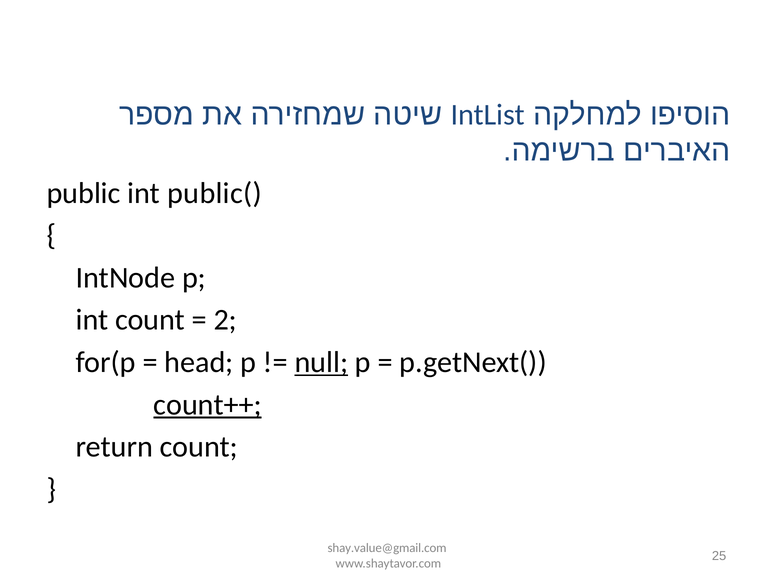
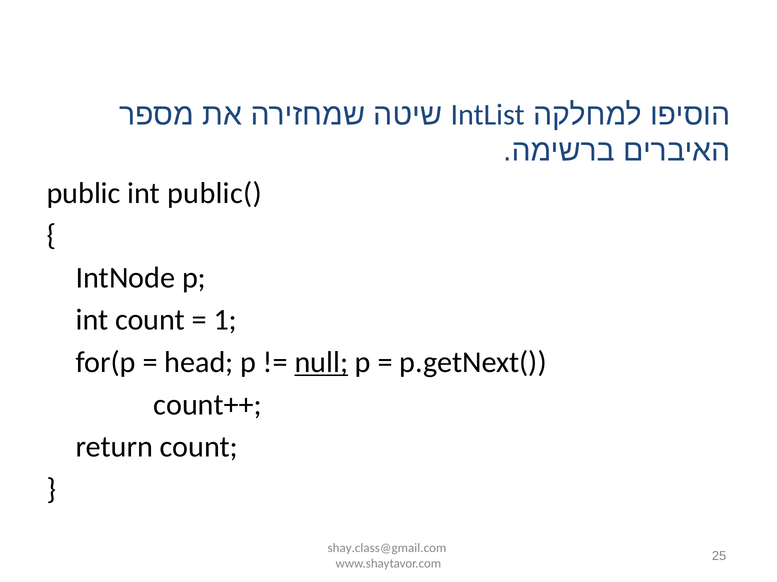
2: 2 -> 1 (225, 320)
count++ underline: present -> none (208, 405)
shay.value@gmail.com: shay.value@gmail.com -> shay.class@gmail.com (387, 549)
